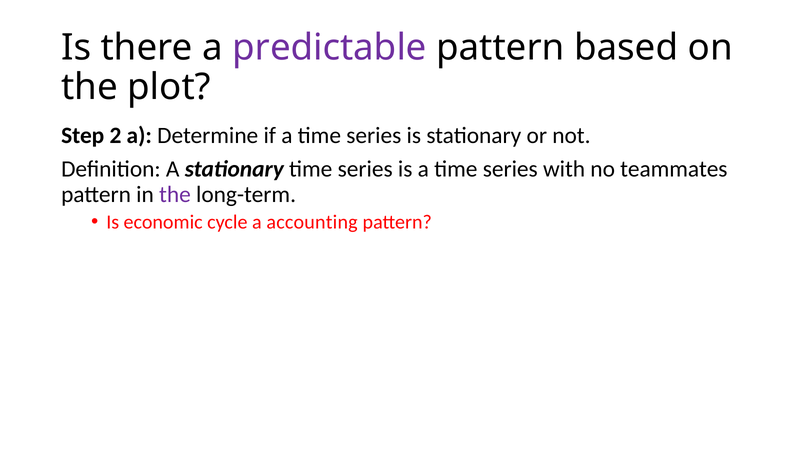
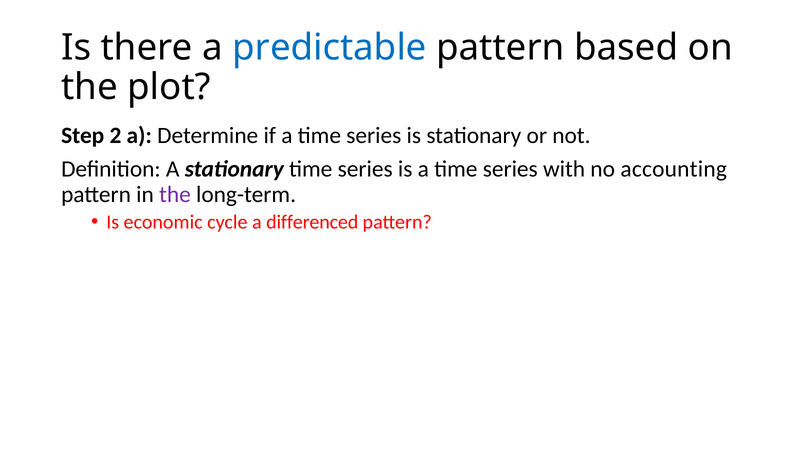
predictable colour: purple -> blue (330, 48)
teammates: teammates -> accounting (674, 169)
accounting: accounting -> differenced (312, 222)
